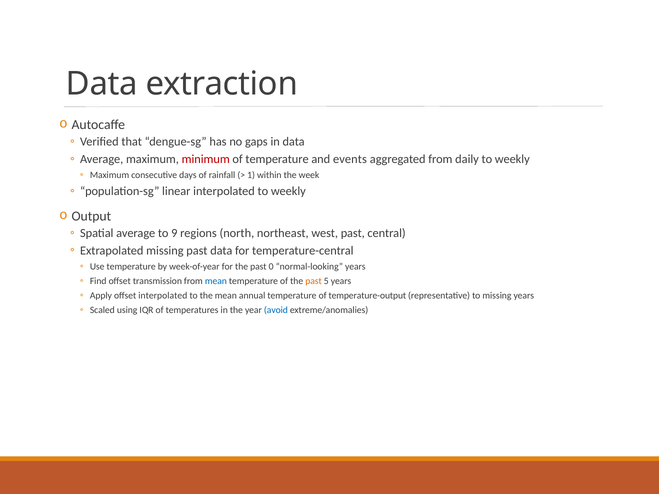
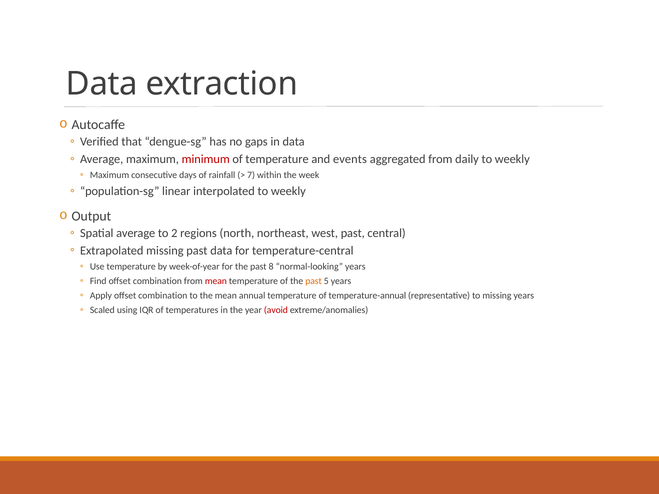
1: 1 -> 7 (251, 175)
9: 9 -> 2 (174, 233)
0: 0 -> 8 (271, 267)
Find offset transmission: transmission -> combination (157, 281)
mean colour: blue -> red (216, 281)
Apply offset interpolated: interpolated -> combination (163, 296)
temperature-output: temperature-output -> temperature-annual (367, 296)
avoid colour: blue -> red (276, 310)
